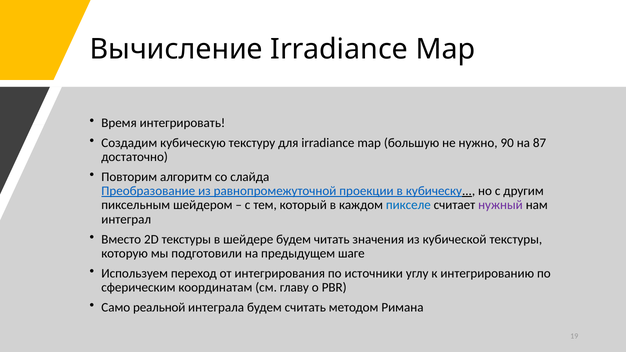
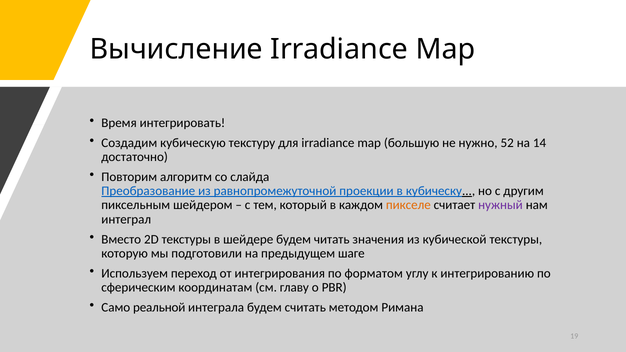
90: 90 -> 52 (507, 143)
87: 87 -> 14 (540, 143)
пикселе colour: blue -> orange (408, 205)
источники: источники -> форматом (374, 273)
